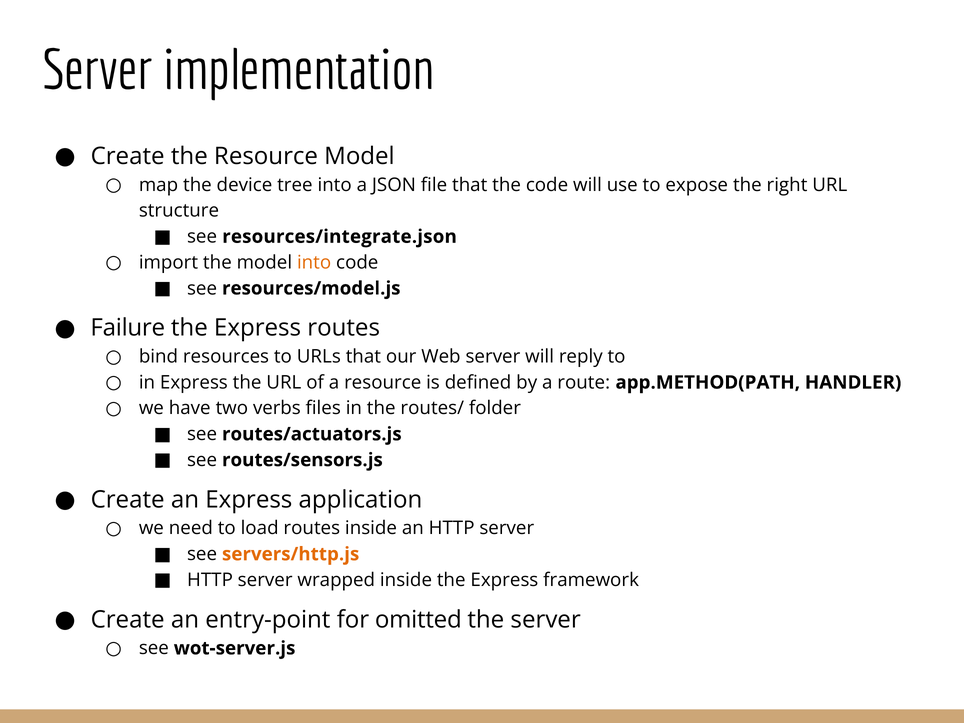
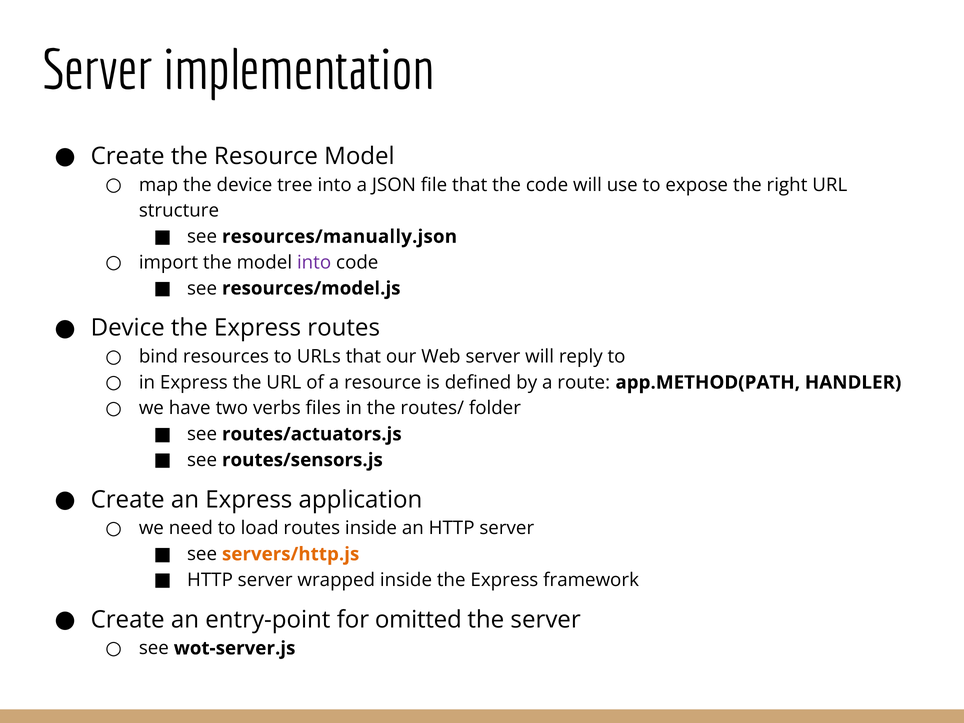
resources/integrate.json: resources/integrate.json -> resources/manually.json (340, 237)
into colour: orange -> purple (314, 262)
Failure: Failure -> Device (128, 328)
